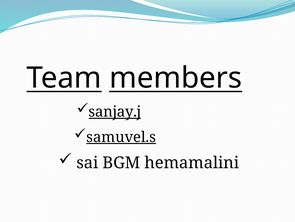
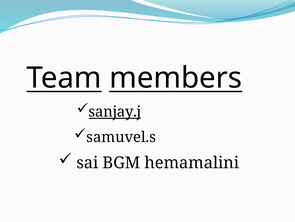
samuvel.s underline: present -> none (121, 137)
